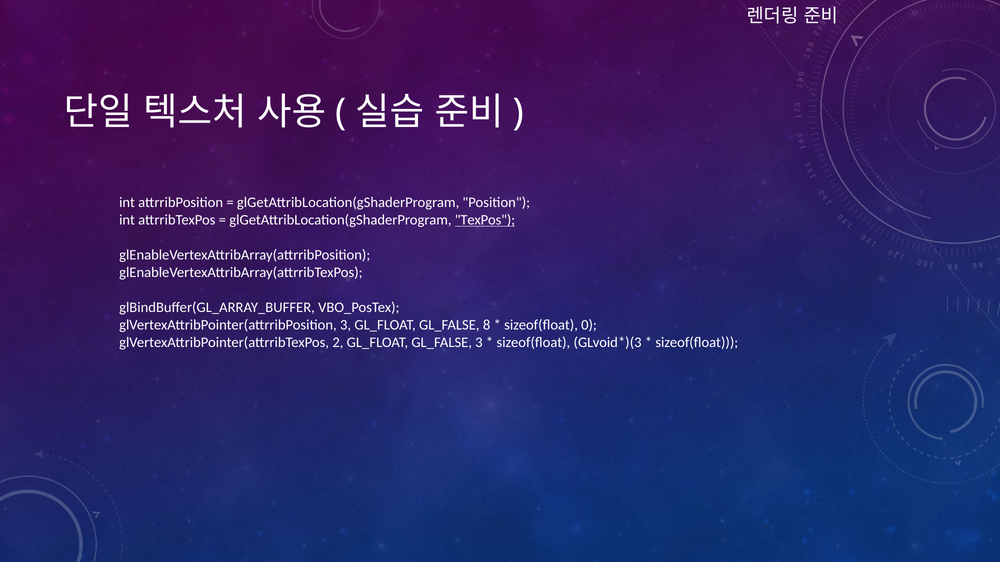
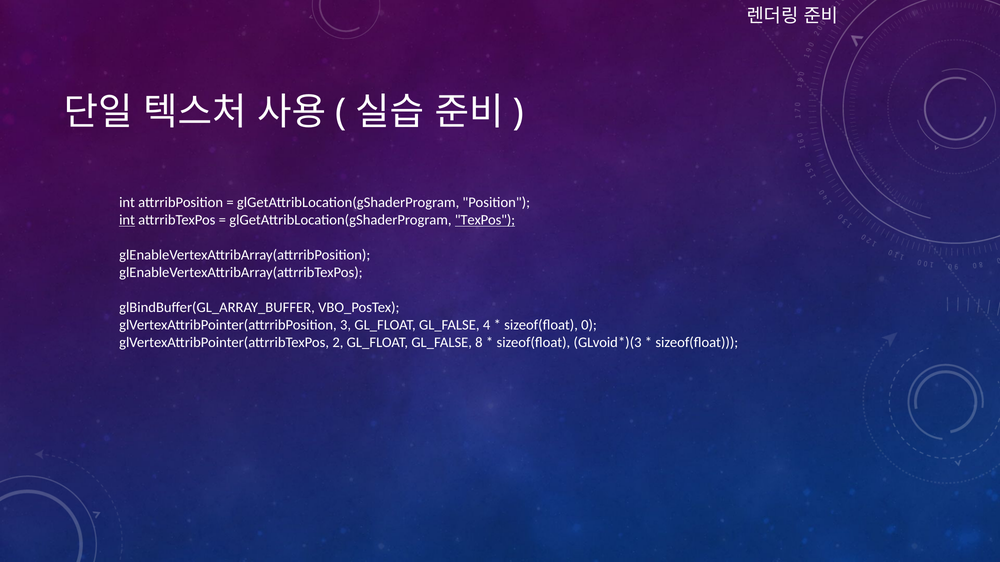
int underline: none -> present (127, 220)
8: 8 -> 4 (487, 325)
GL_FALSE 3: 3 -> 8 (479, 343)
